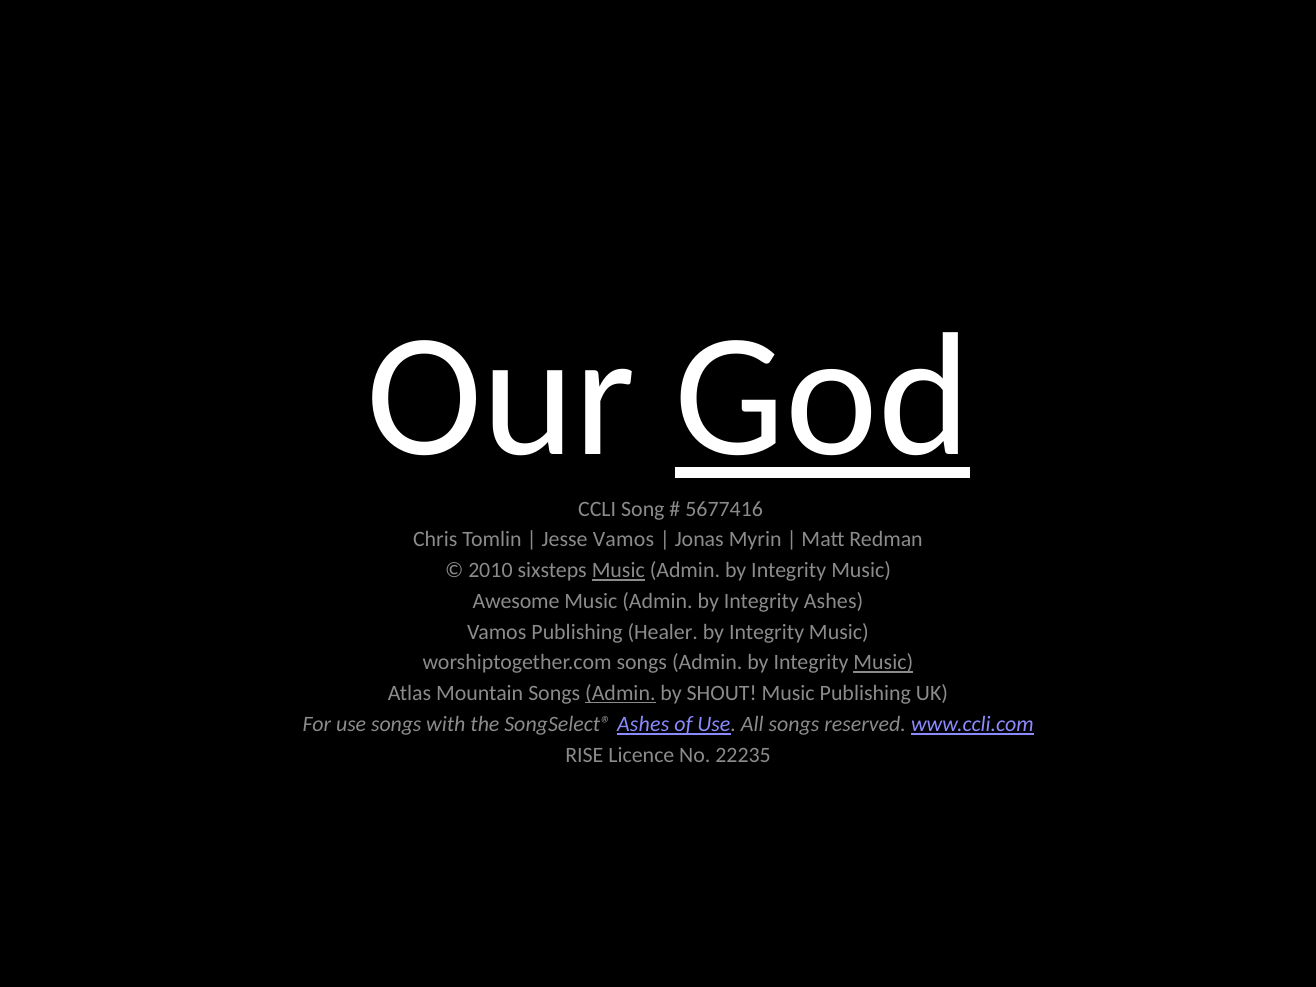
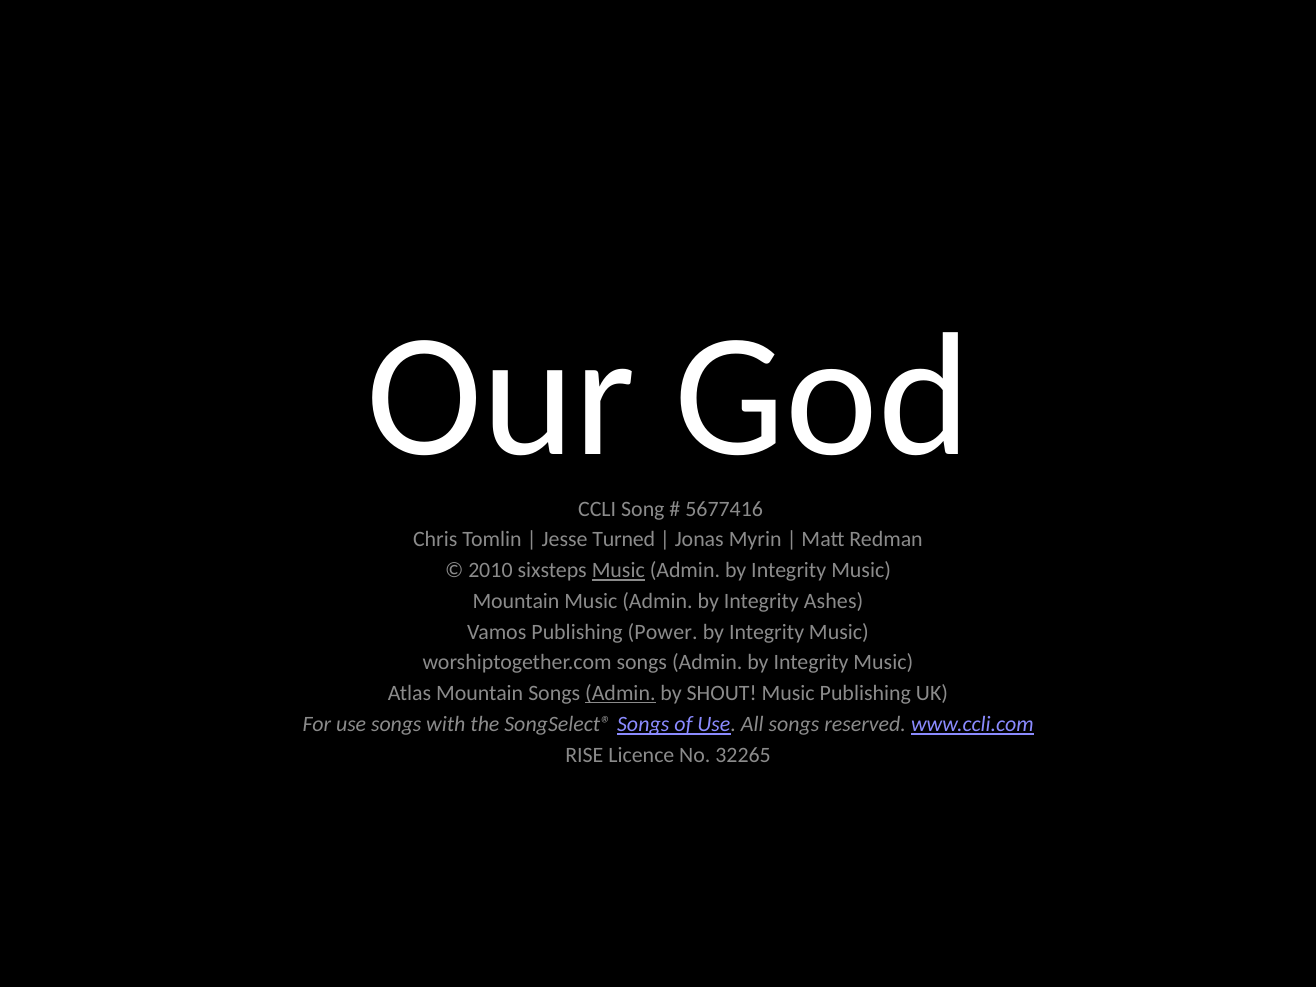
God underline: present -> none (823, 397)
Jesse Vamos: Vamos -> Turned (624, 540)
Awesome: Awesome -> Mountain (516, 601)
Healer: Healer -> Power (663, 632)
Music underline: present -> none (883, 663)
SongSelect® Ashes: Ashes -> Songs (643, 724)
22235: 22235 -> 32265 (743, 755)
